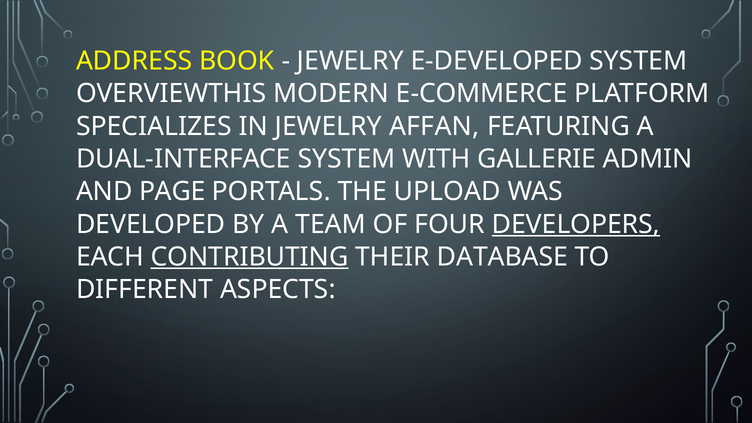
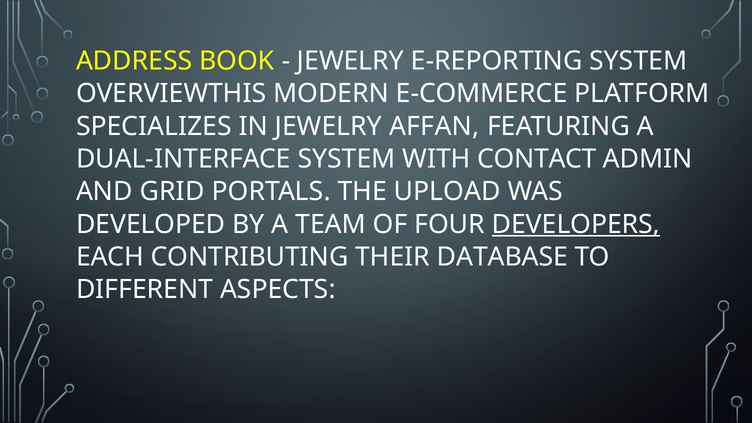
E-DEVELOPED: E-DEVELOPED -> E-REPORTING (497, 61)
GALLERIE: GALLERIE -> CONTACT (537, 159)
PAGE: PAGE -> GRID (172, 192)
CONTRIBUTING underline: present -> none (250, 257)
